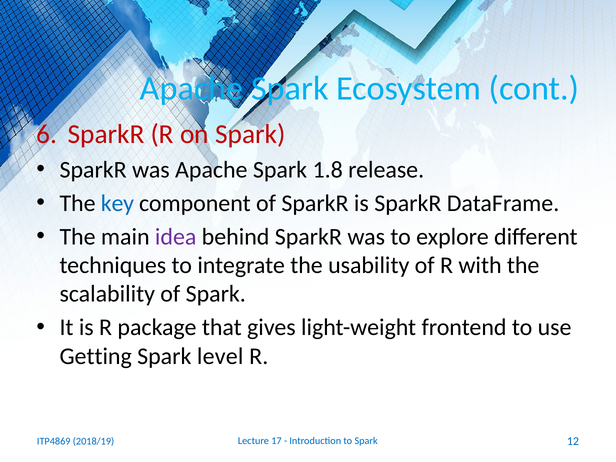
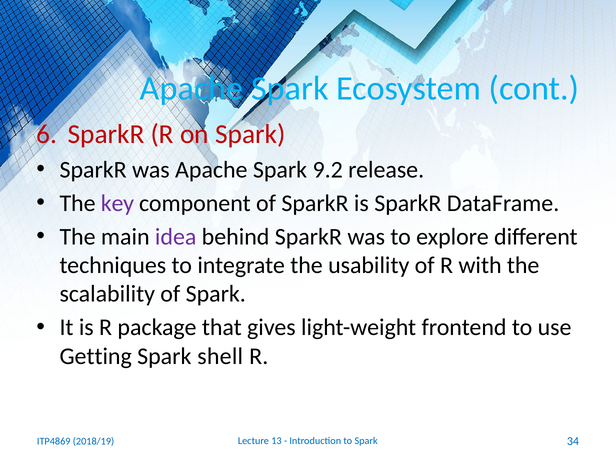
1.8: 1.8 -> 9.2 (328, 170)
key colour: blue -> purple (117, 203)
level: level -> shell (220, 356)
17: 17 -> 13 (276, 441)
12: 12 -> 34 (573, 441)
